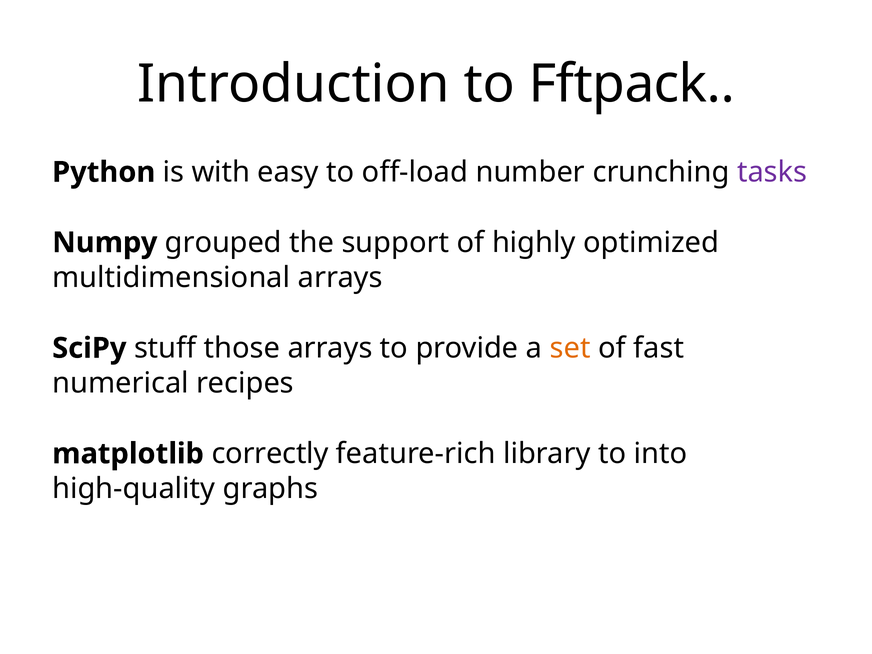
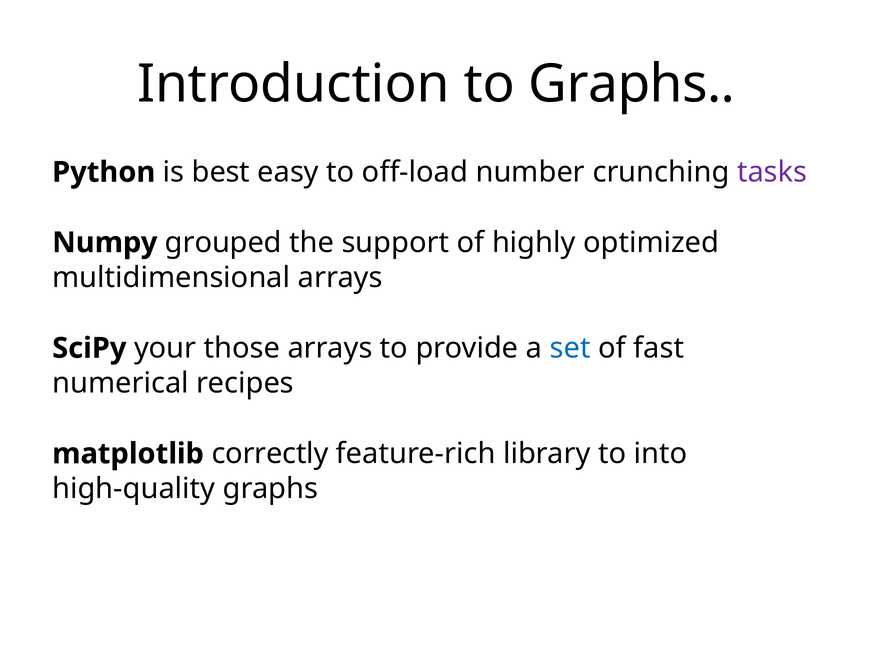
to Fftpack: Fftpack -> Graphs (632, 84)
with: with -> best (221, 172)
stuff: stuff -> your (165, 348)
set colour: orange -> blue (570, 348)
